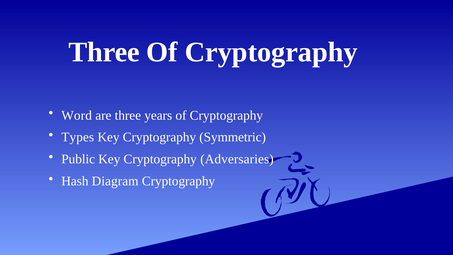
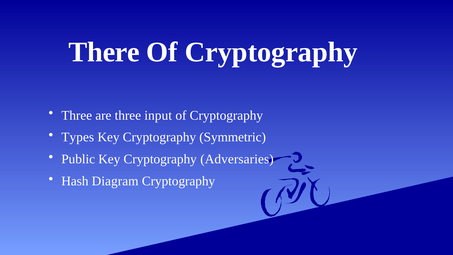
Three: Three -> There (104, 52)
Word: Word -> Three (77, 115)
years: years -> input (158, 115)
